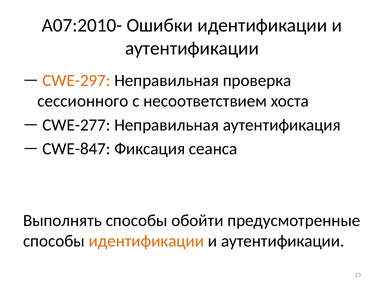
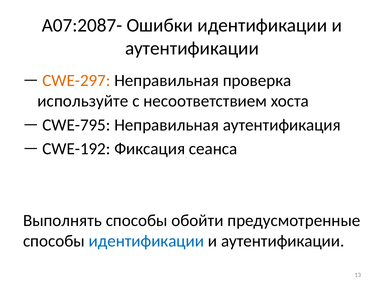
A07:2010-: A07:2010- -> A07:2087- (82, 25)
сессионного: сессионного -> используйте (83, 101)
CWE-277: CWE-277 -> CWE-795 (76, 125)
CWE-847: CWE-847 -> CWE-192 (76, 149)
идентификации colour: orange -> blue (146, 241)
